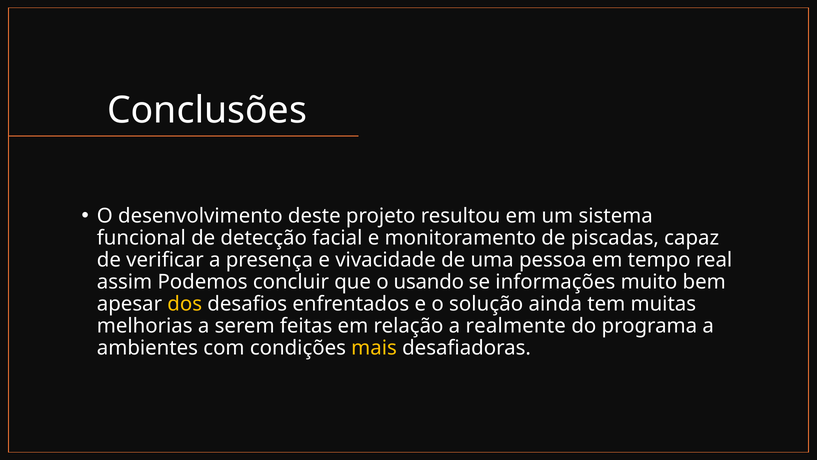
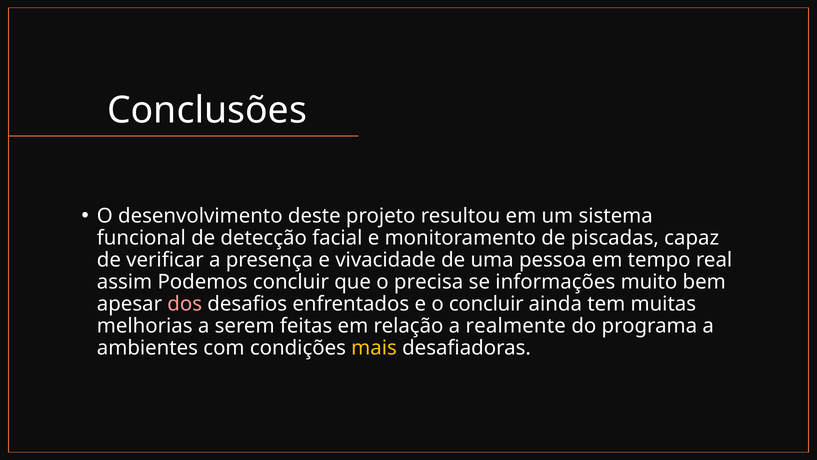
usando: usando -> precisa (429, 282)
dos colour: yellow -> pink (185, 304)
o solução: solução -> concluir (486, 304)
